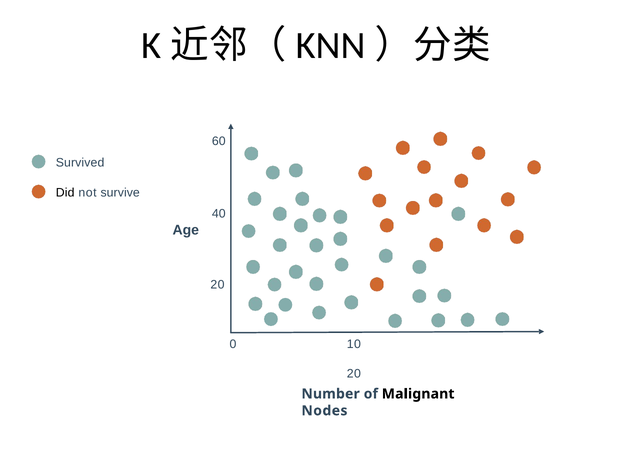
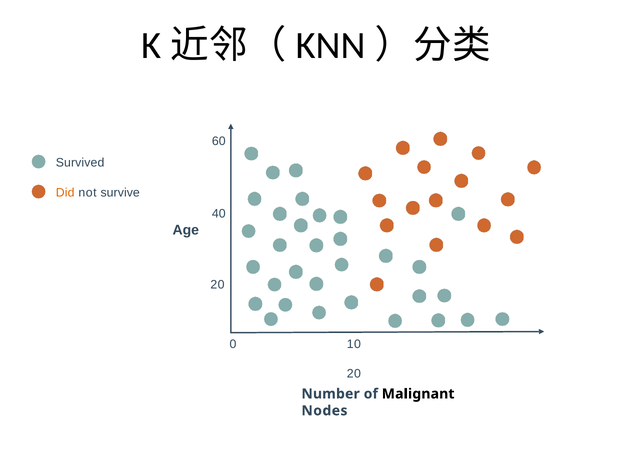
Did colour: black -> orange (65, 193)
